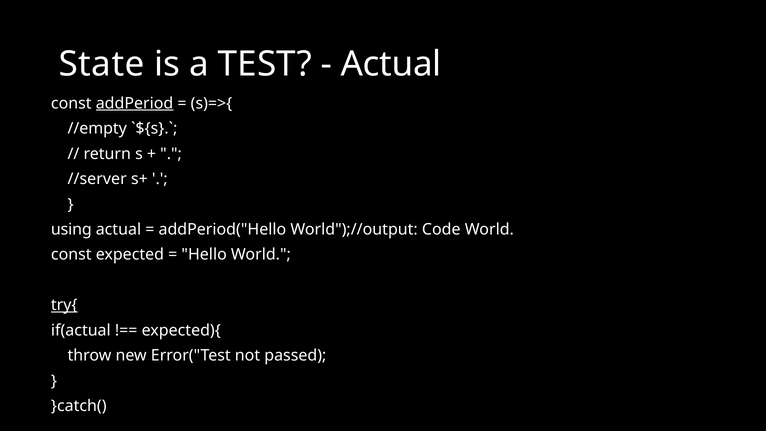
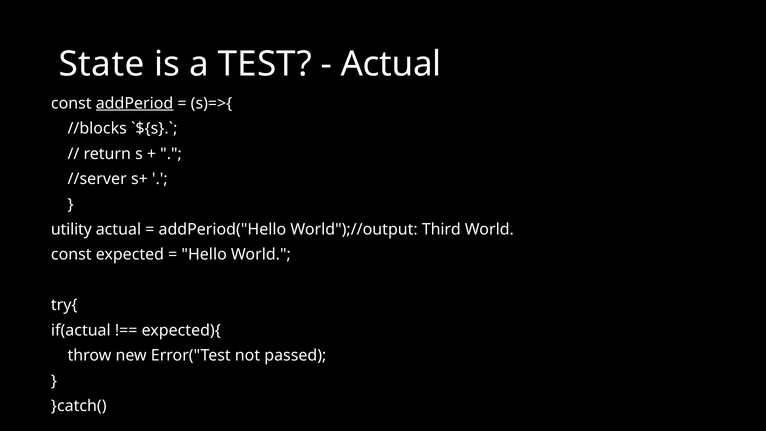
//empty: //empty -> //blocks (97, 129)
using: using -> utility (71, 229)
Code: Code -> Third (441, 229)
try{ underline: present -> none (64, 305)
